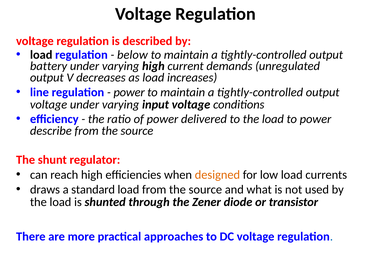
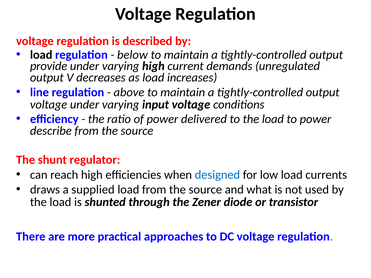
battery: battery -> provide (49, 66)
power: power -> above (129, 92)
designed colour: orange -> blue (217, 175)
standard: standard -> supplied (93, 190)
